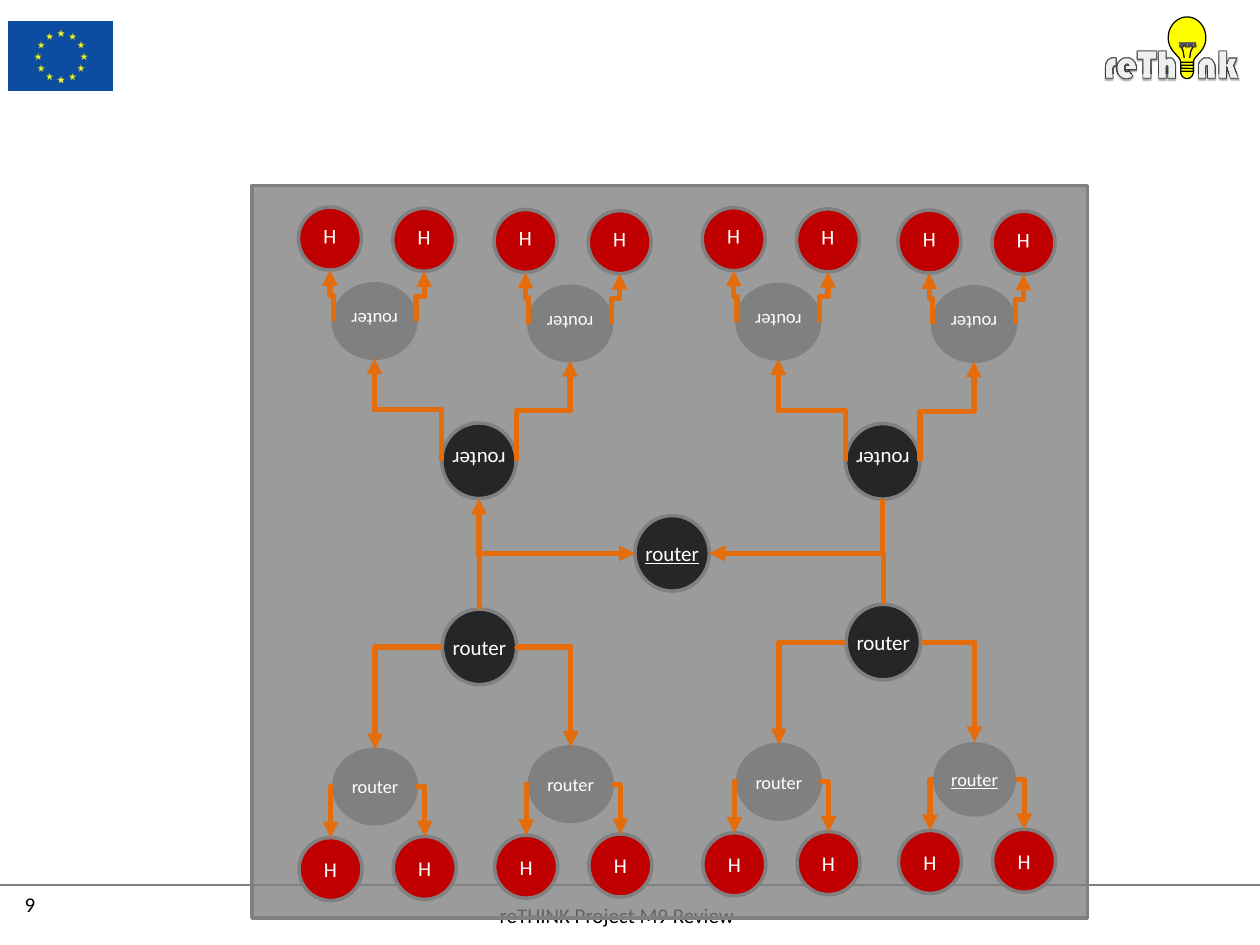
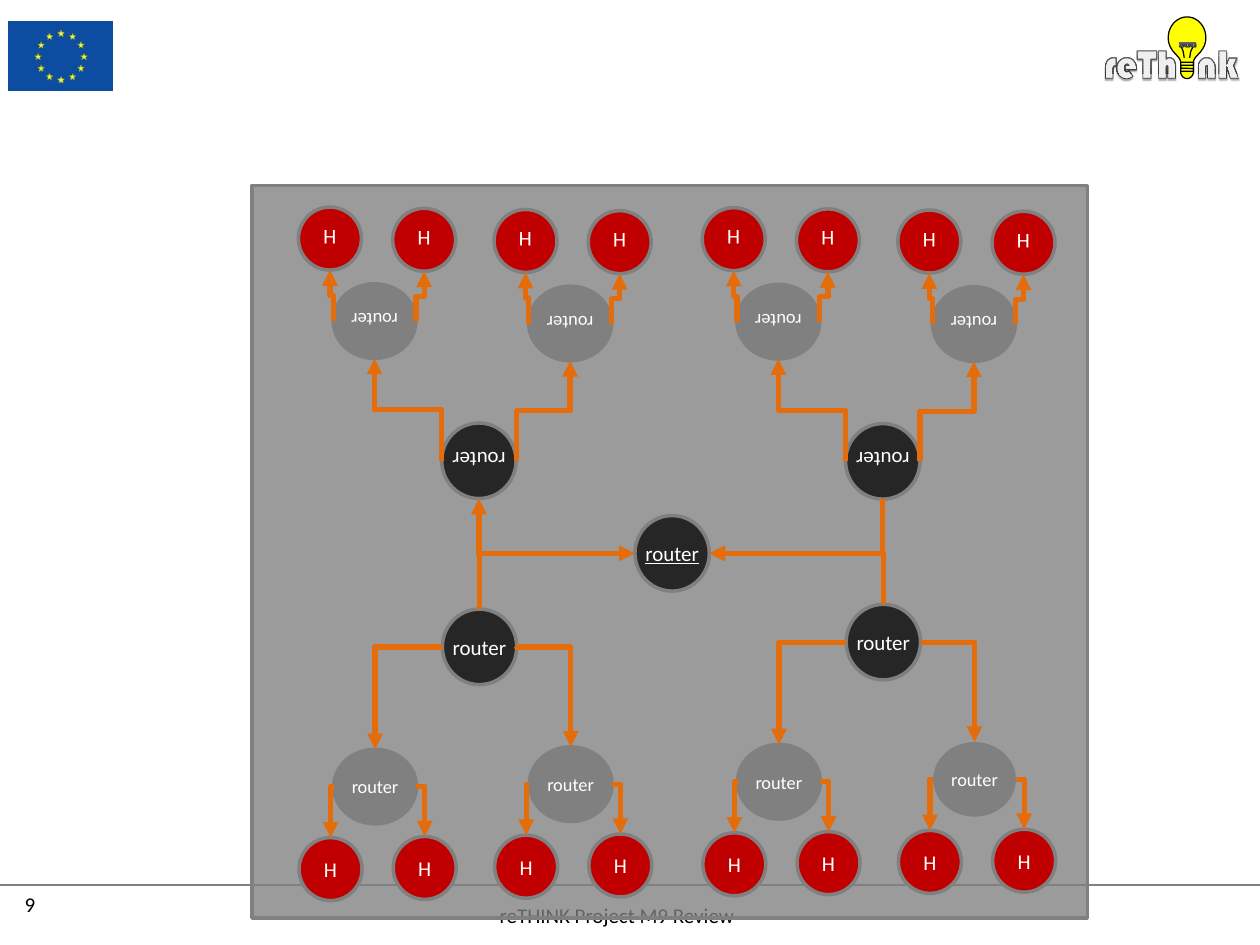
router underline: present -> none (975, 781)
